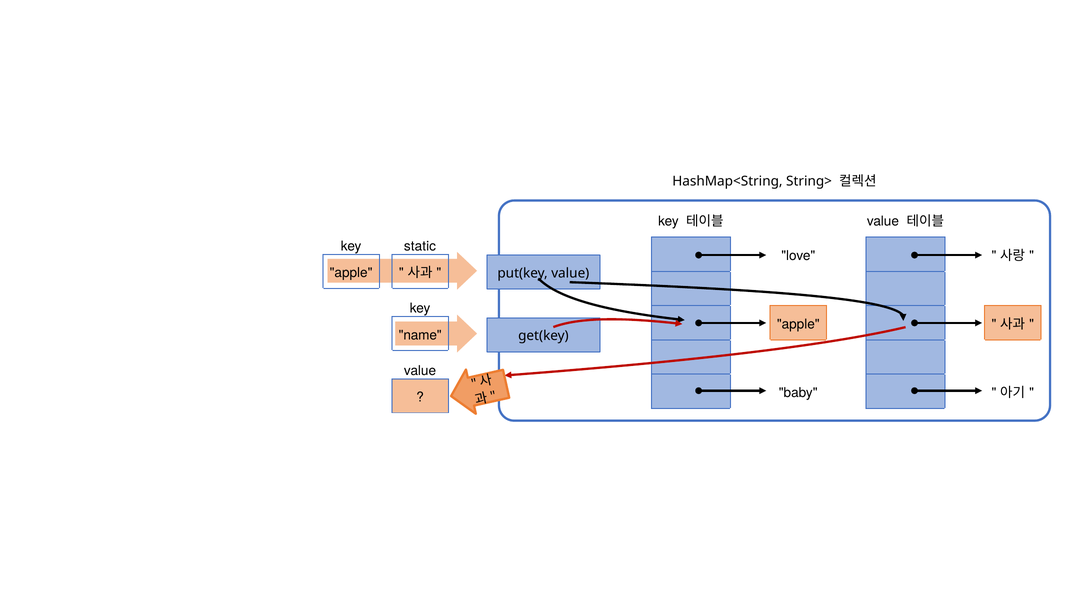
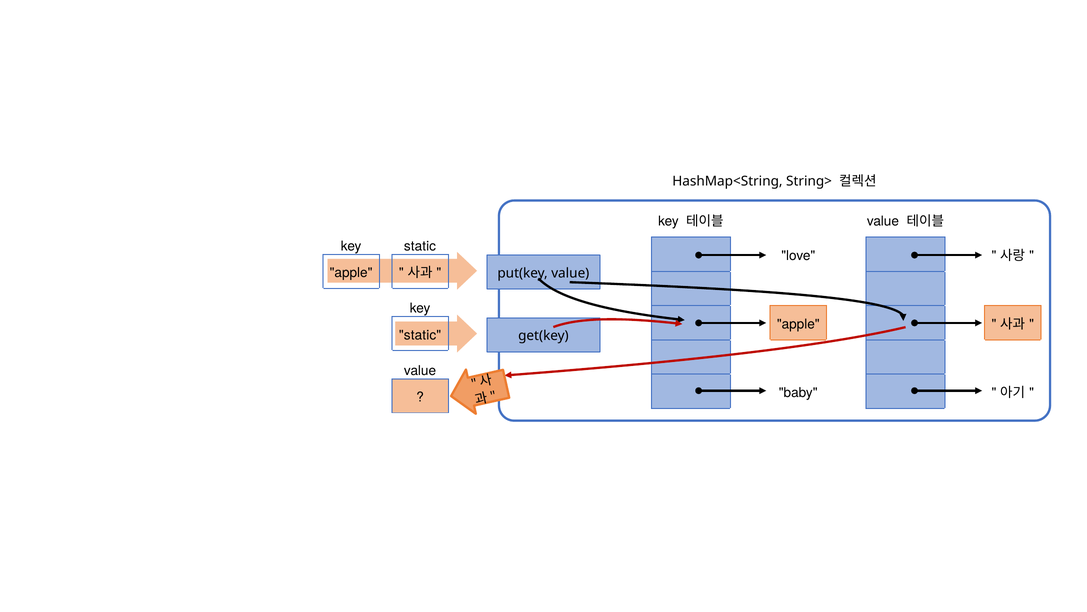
name: name -> static (420, 335)
